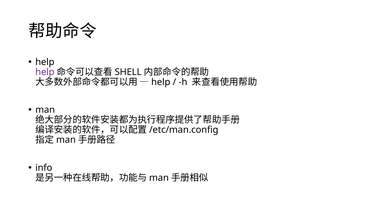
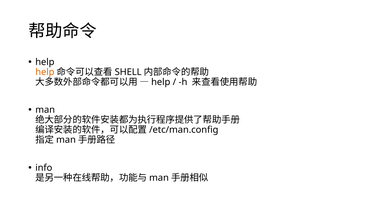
help colour: purple -> orange (45, 72)
